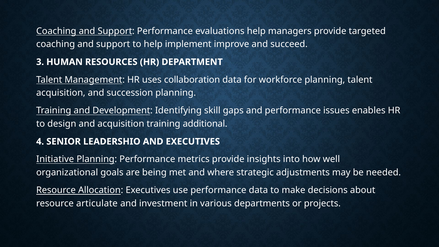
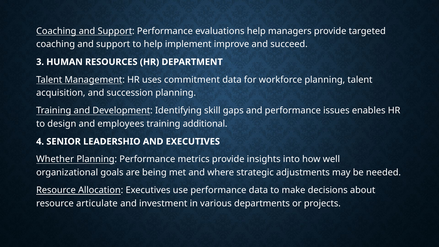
collaboration: collaboration -> commitment (192, 80)
and acquisition: acquisition -> employees (121, 124)
Initiative: Initiative -> Whether (55, 159)
